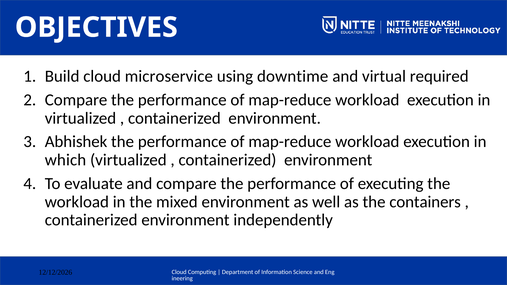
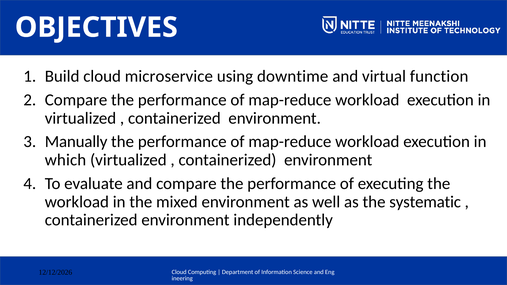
required: required -> function (439, 76)
Abhishek: Abhishek -> Manually (76, 142)
containers: containers -> systematic (425, 202)
